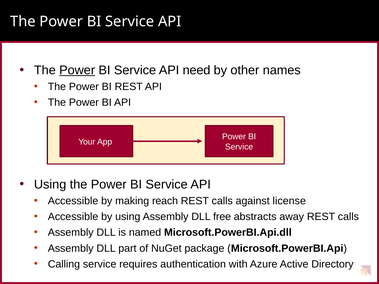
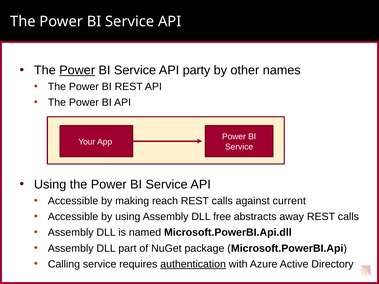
need: need -> party (197, 70)
license: license -> current (289, 201)
authentication underline: none -> present (193, 264)
